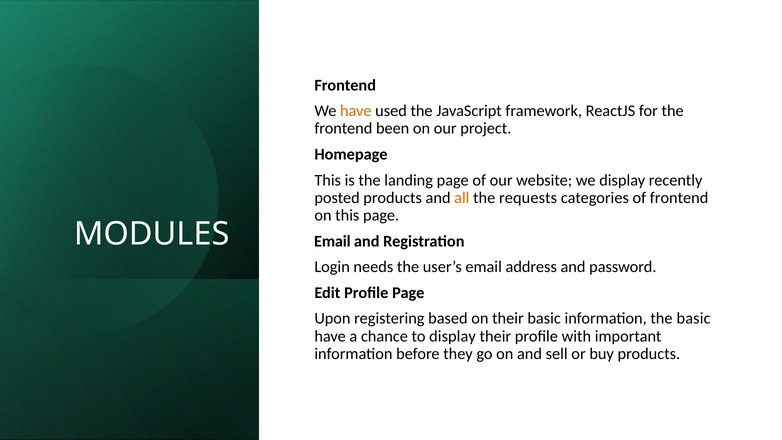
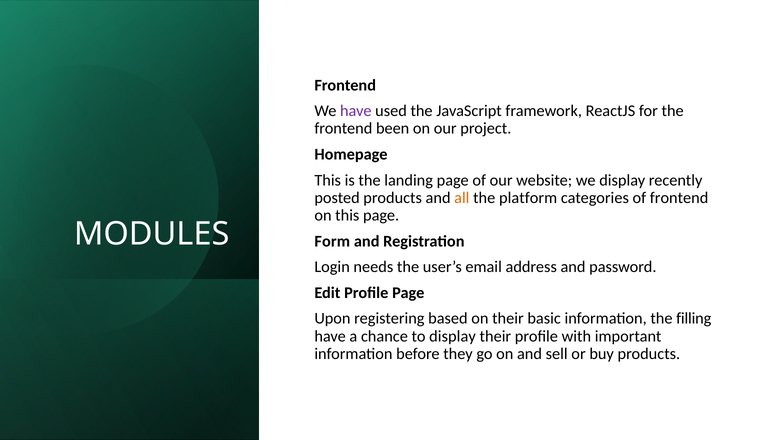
have colour: orange -> purple (356, 111)
requests: requests -> platform (528, 198)
Email: Email -> Form (332, 241)
the basic: basic -> filling (694, 318)
